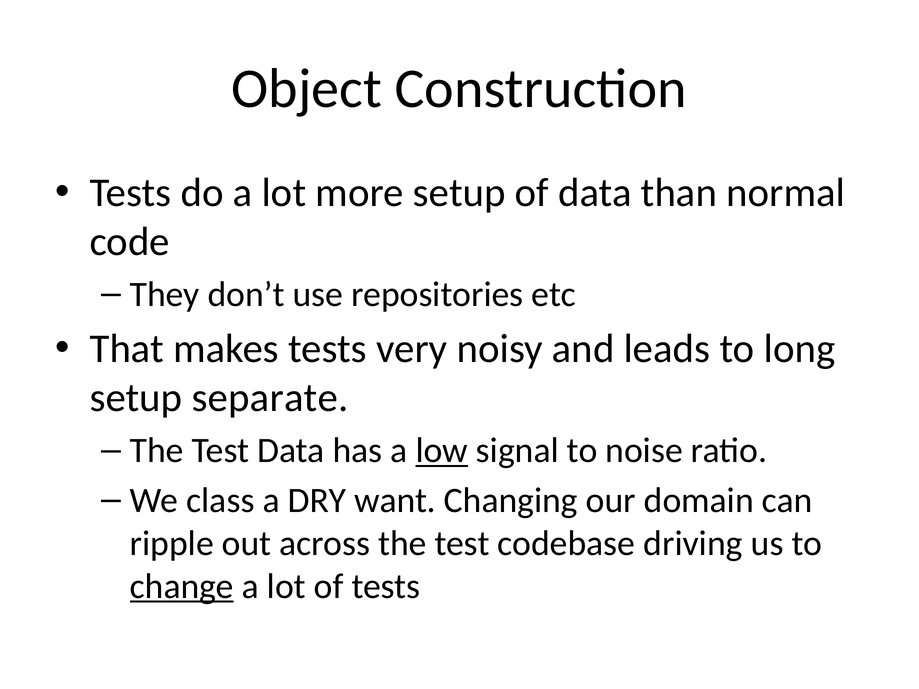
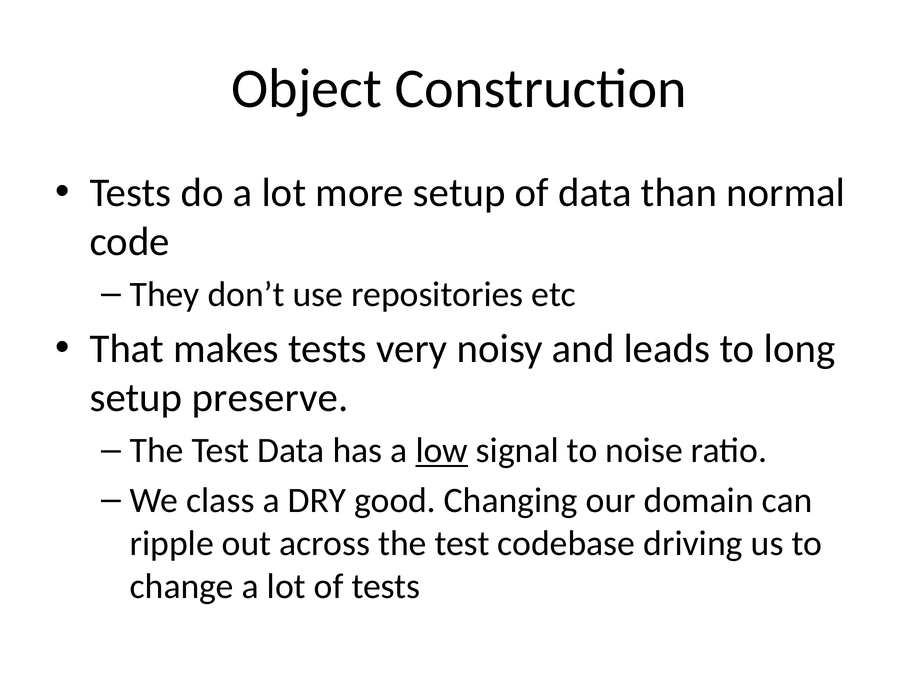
separate: separate -> preserve (270, 398)
want: want -> good (395, 501)
change underline: present -> none (182, 586)
